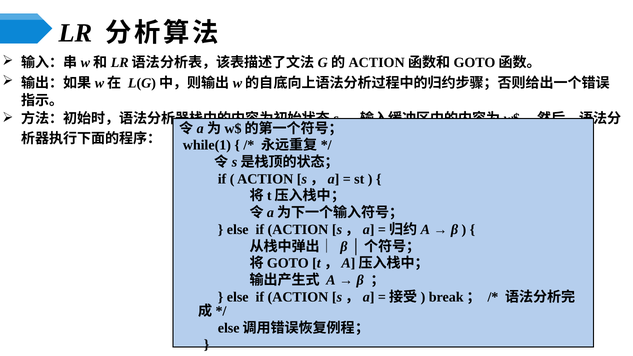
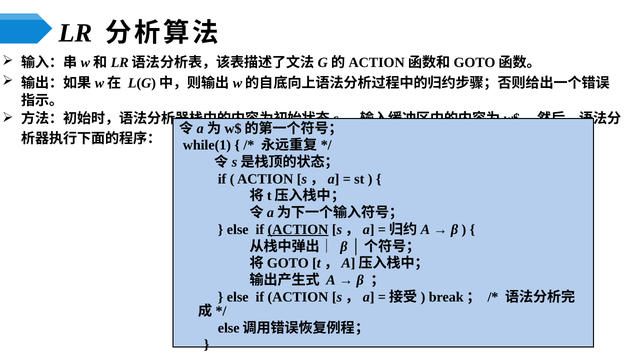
ACTION underline: none -> present (298, 230)
